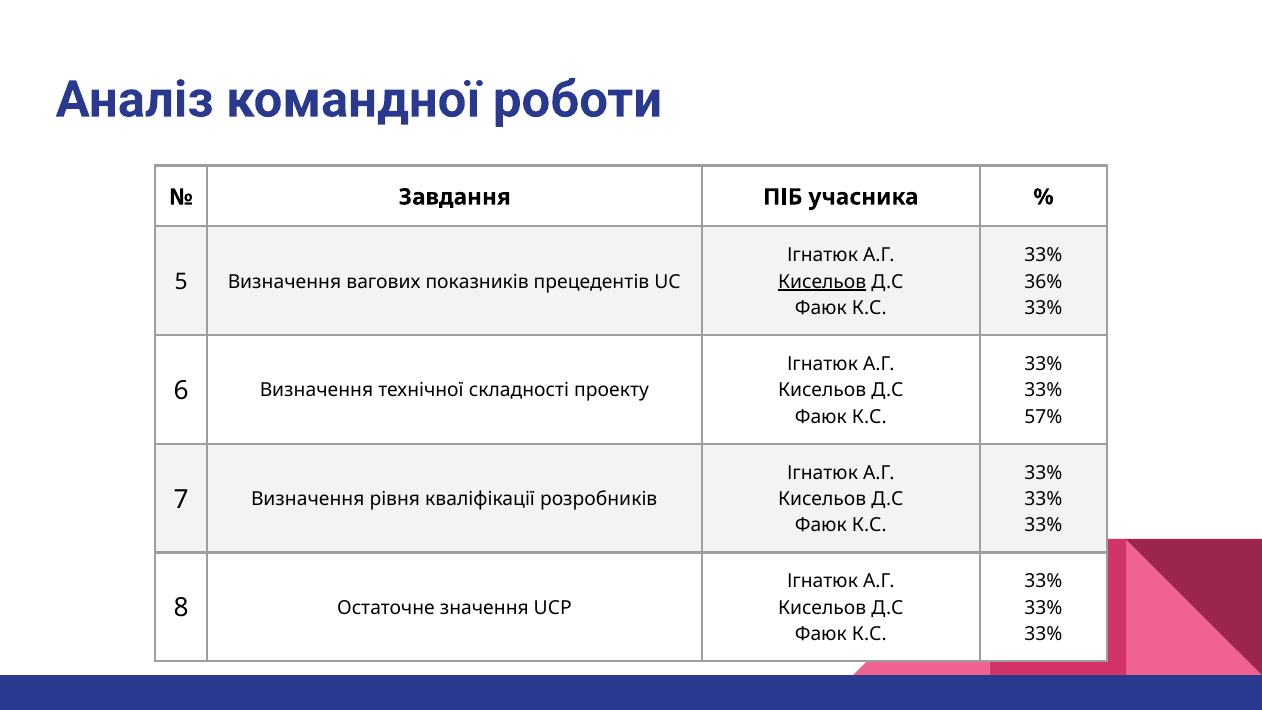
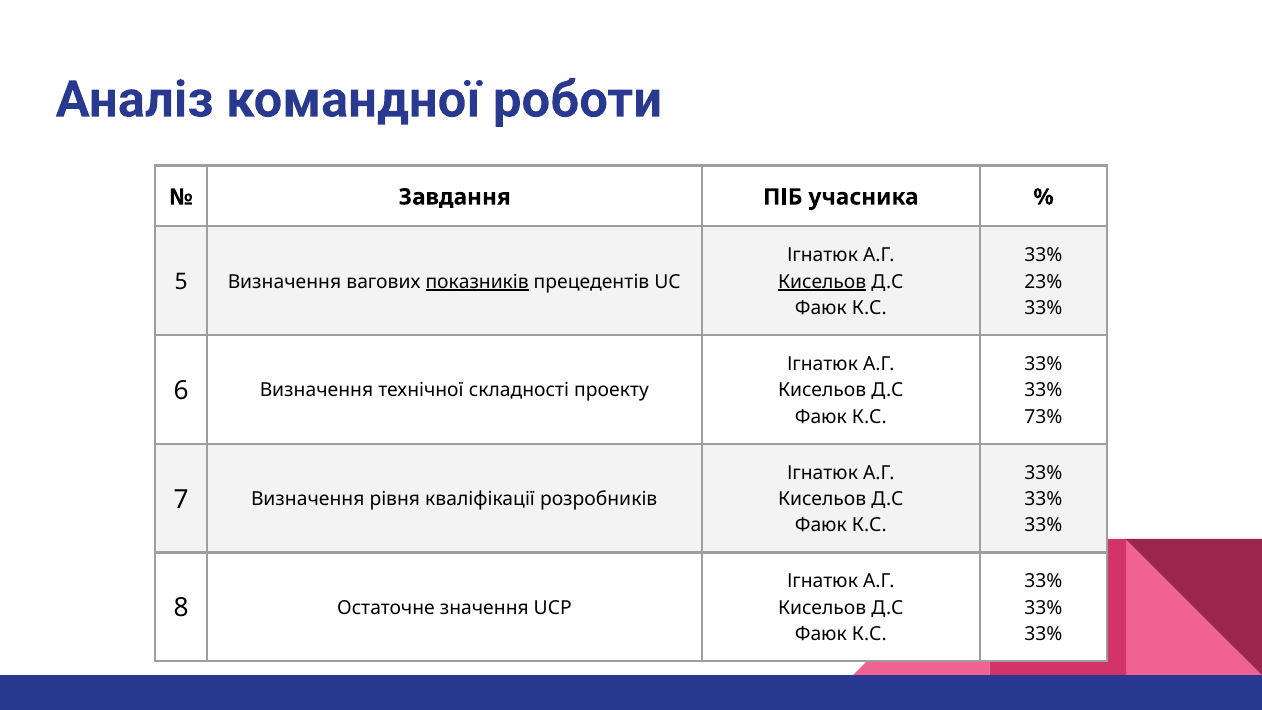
показників underline: none -> present (477, 282)
36%: 36% -> 23% (1043, 282)
57%: 57% -> 73% (1043, 417)
